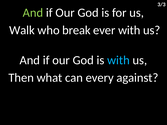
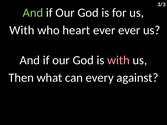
Walk: Walk -> With (22, 30)
break: break -> heart (76, 30)
ever with: with -> ever (129, 30)
with colour: light blue -> pink (118, 60)
